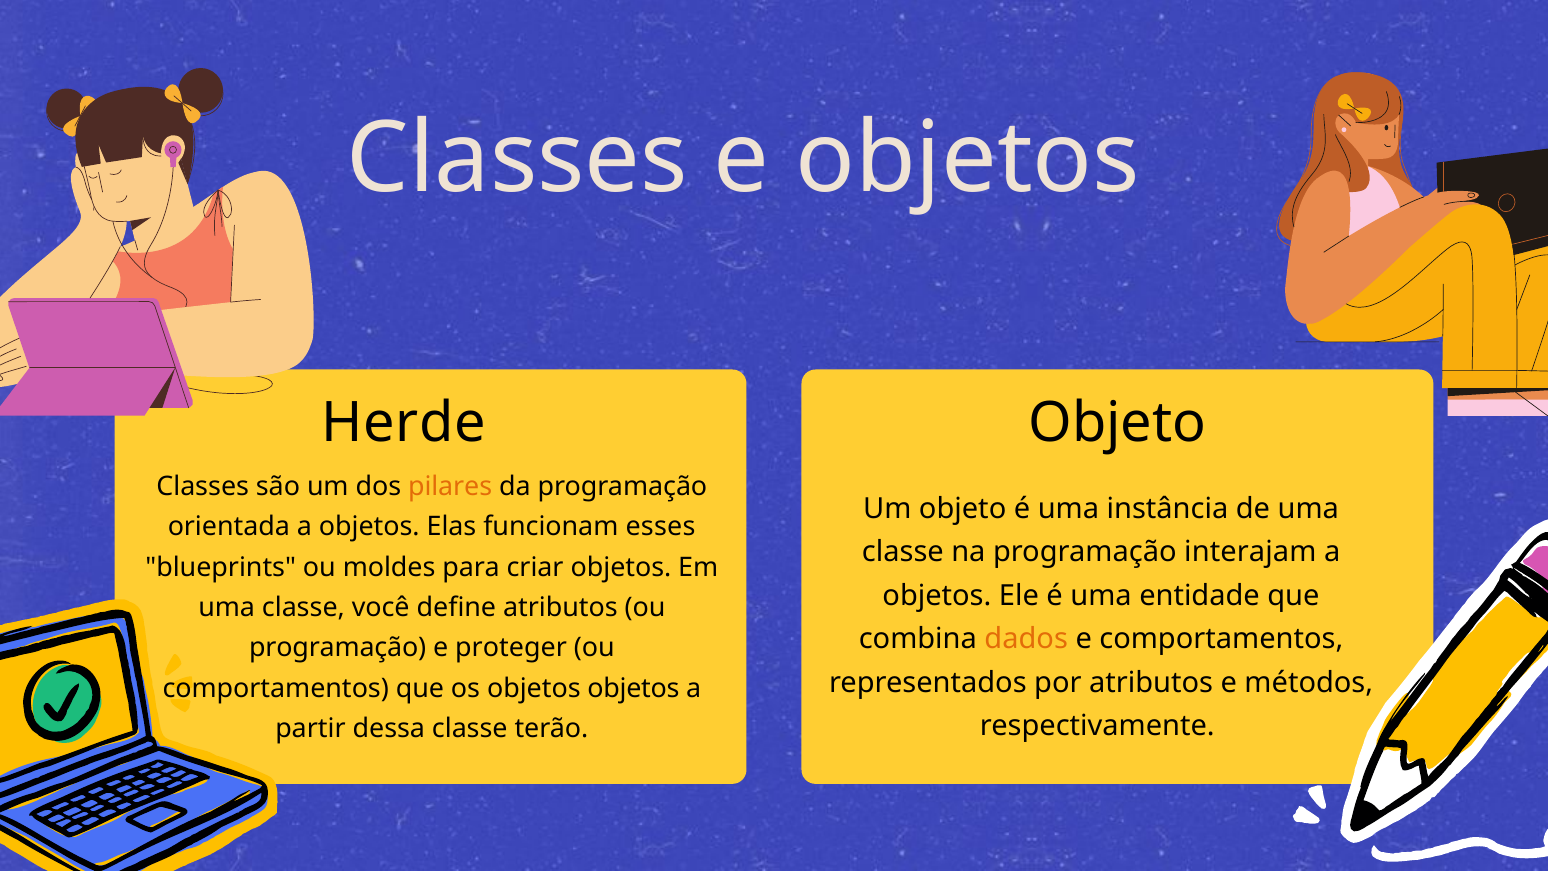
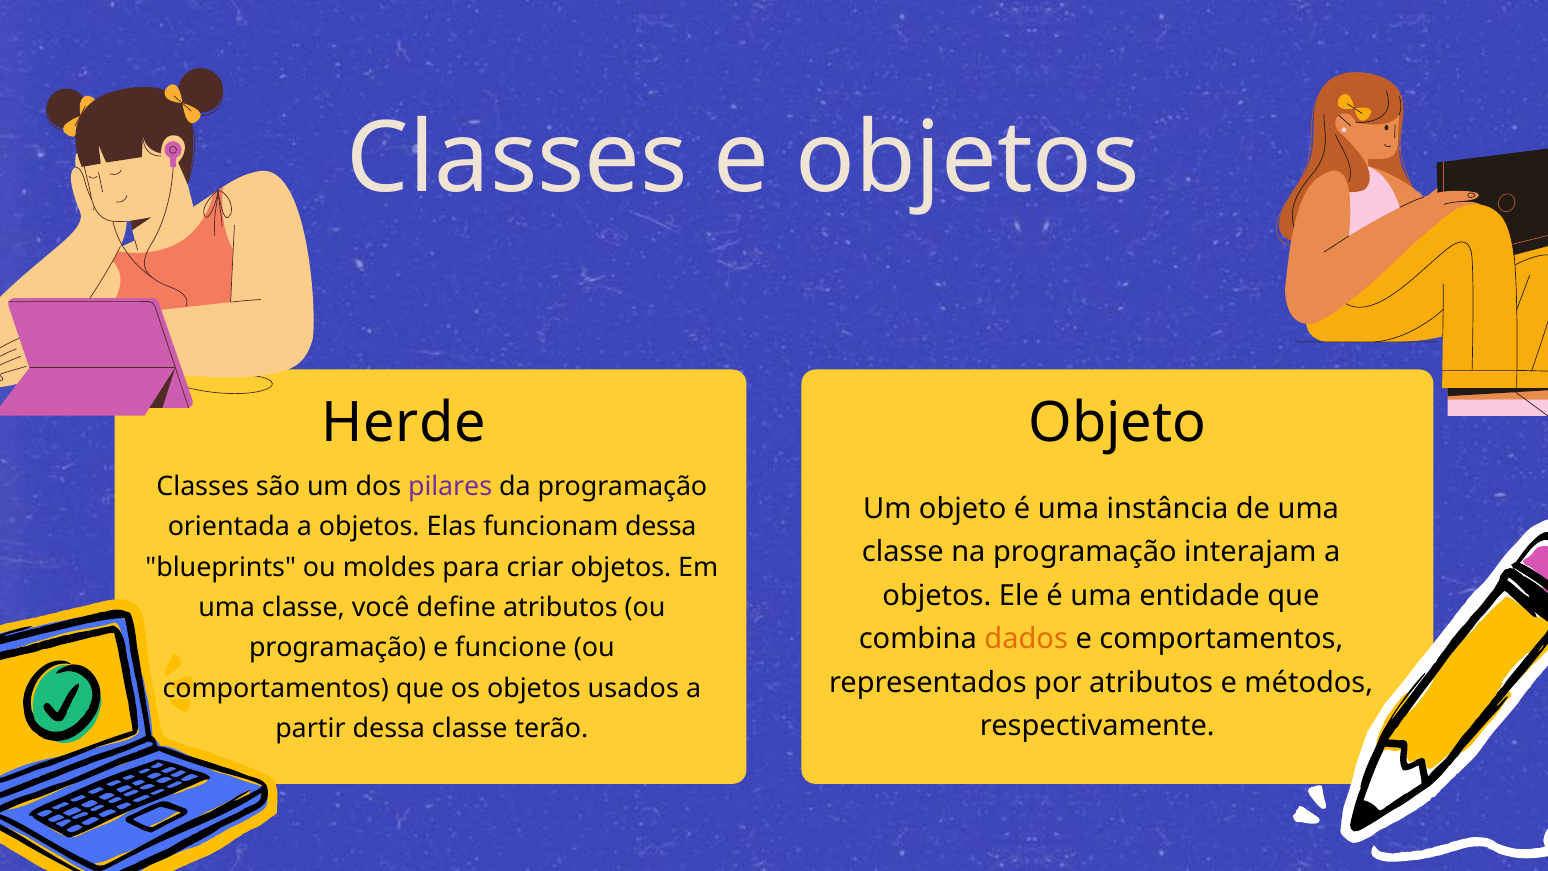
pilares colour: orange -> purple (450, 487)
funcionam esses: esses -> dessa (661, 527)
proteger: proteger -> funcione (511, 648)
objetos objetos: objetos -> usados (633, 688)
